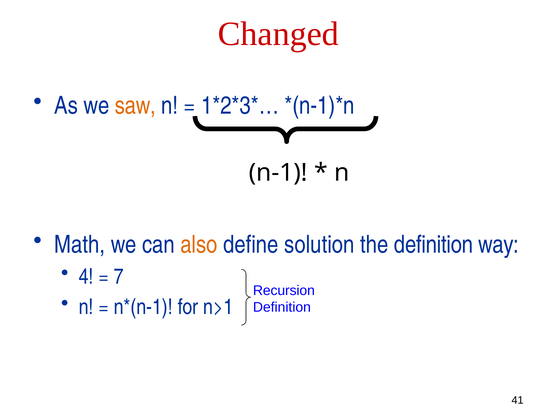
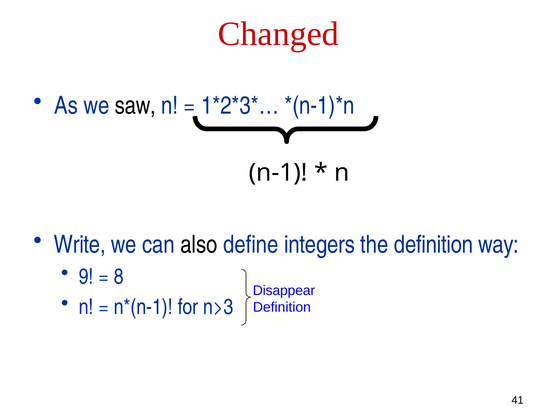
saw colour: orange -> black (135, 106)
Math: Math -> Write (80, 244)
also colour: orange -> black (199, 244)
solution: solution -> integers (320, 244)
4: 4 -> 9 (86, 276)
7: 7 -> 8 (119, 276)
Recursion: Recursion -> Disappear (284, 290)
n>1: n>1 -> n>3 (218, 307)
